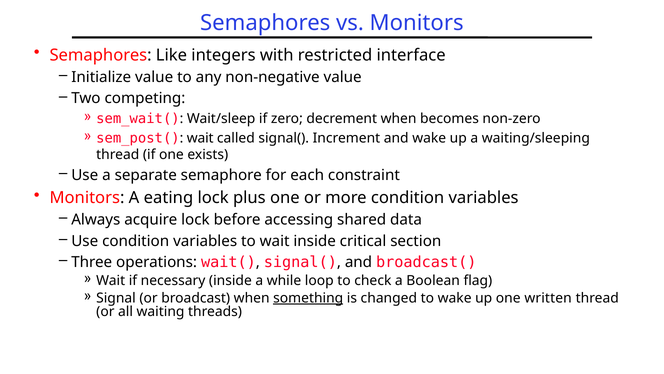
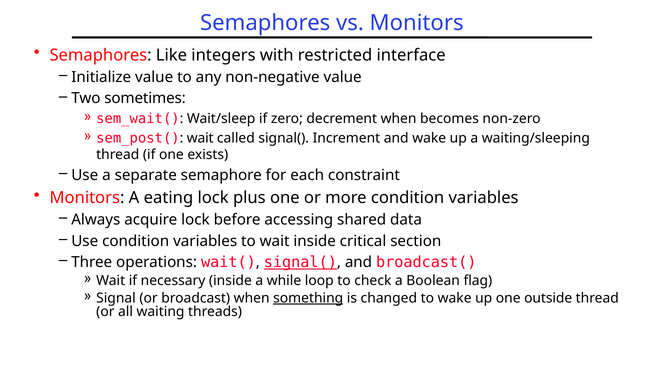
competing: competing -> sometimes (145, 98)
signal( underline: none -> present (300, 262)
written: written -> outside (548, 298)
